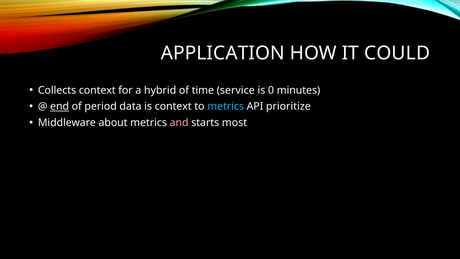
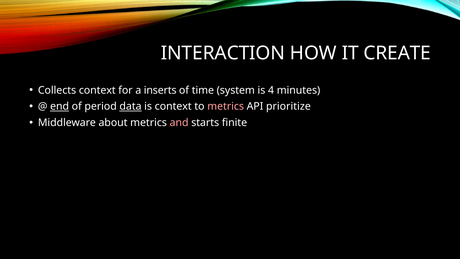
APPLICATION: APPLICATION -> INTERACTION (223, 53)
COULD: COULD -> CREATE (397, 53)
hybrid: hybrid -> inserts (160, 90)
service: service -> system (236, 90)
0: 0 -> 4 (271, 90)
data underline: none -> present (131, 106)
metrics colour: light blue -> pink (226, 106)
most: most -> finite (234, 122)
